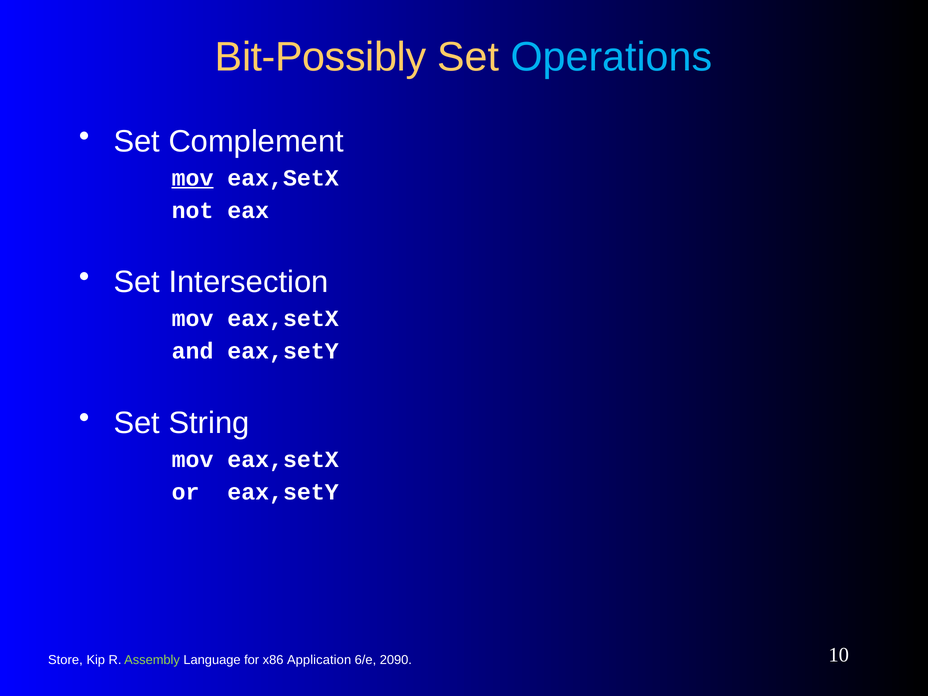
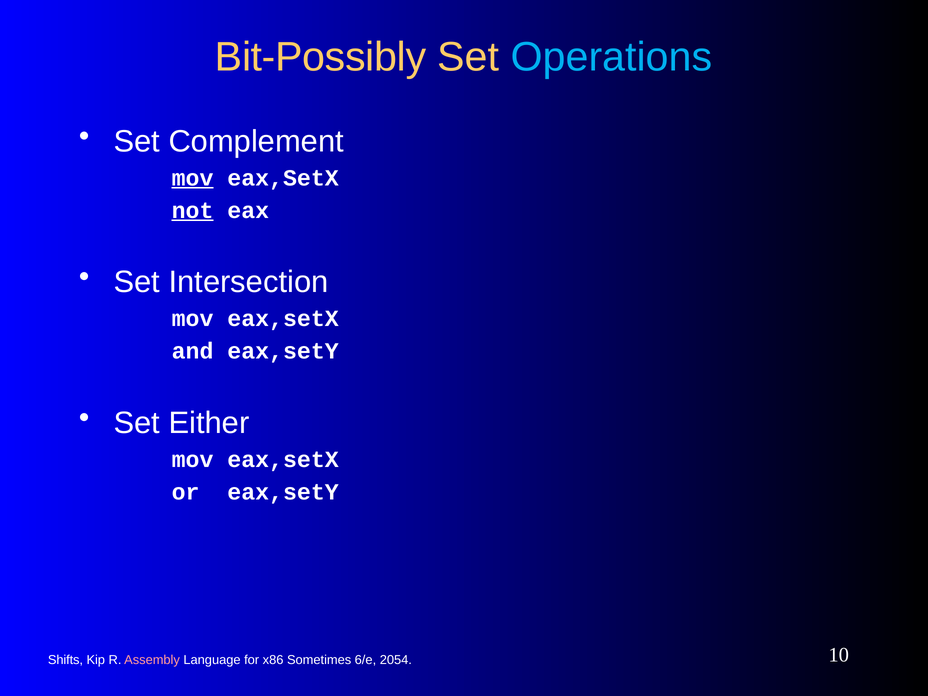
not underline: none -> present (193, 210)
String: String -> Either (209, 423)
Store: Store -> Shifts (65, 660)
Assembly colour: light green -> pink (152, 660)
Application: Application -> Sometimes (319, 660)
2090: 2090 -> 2054 (396, 660)
